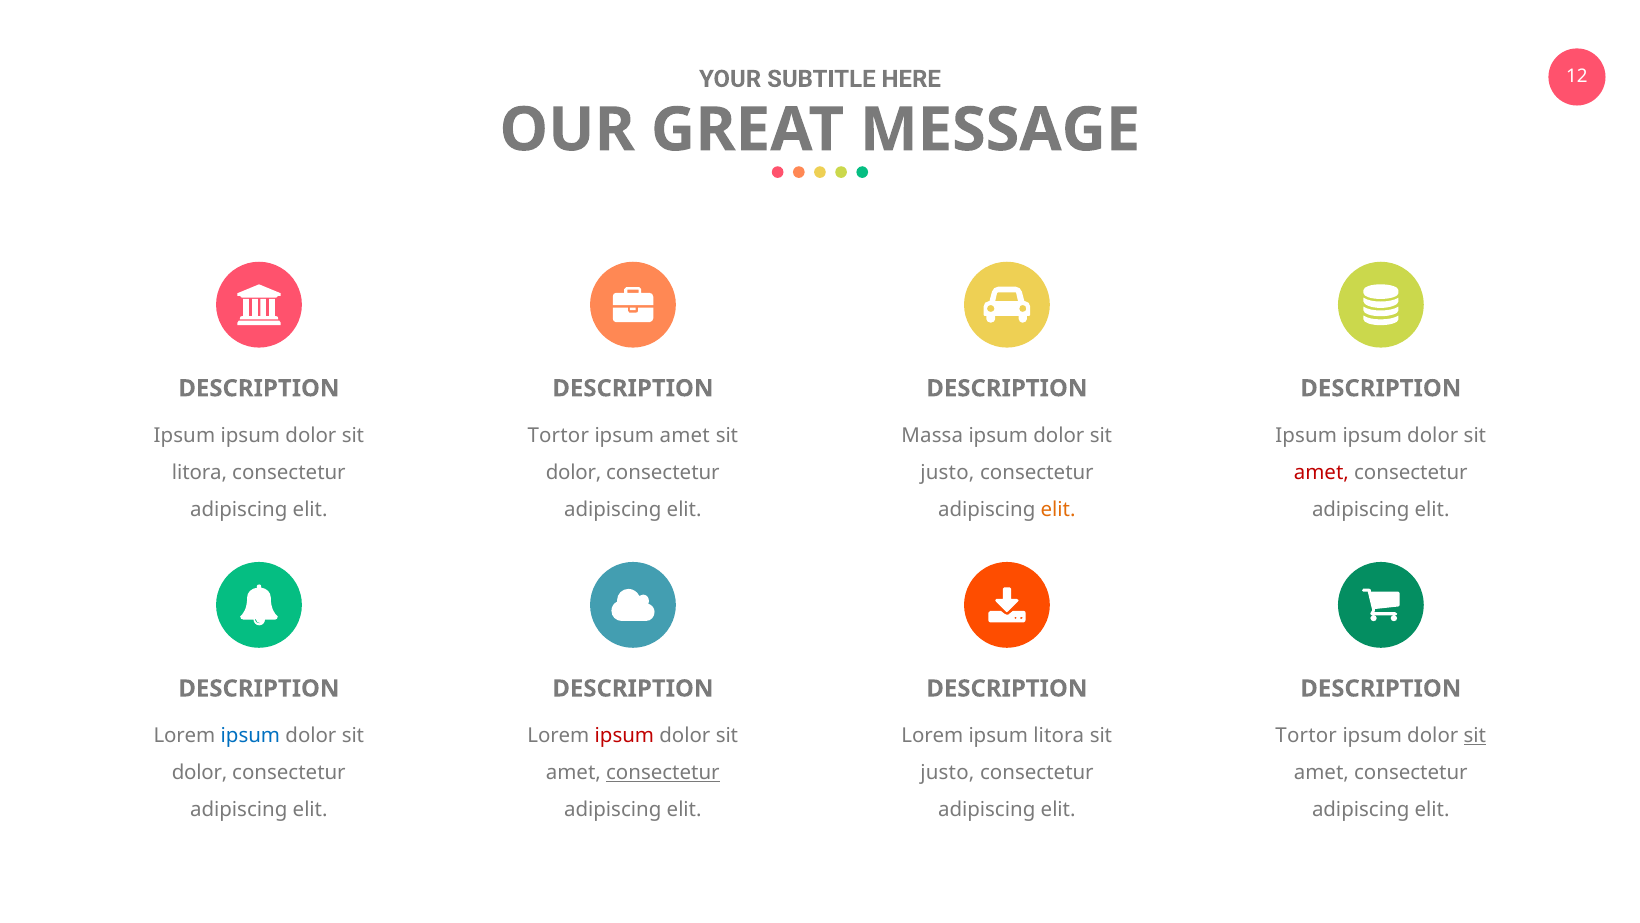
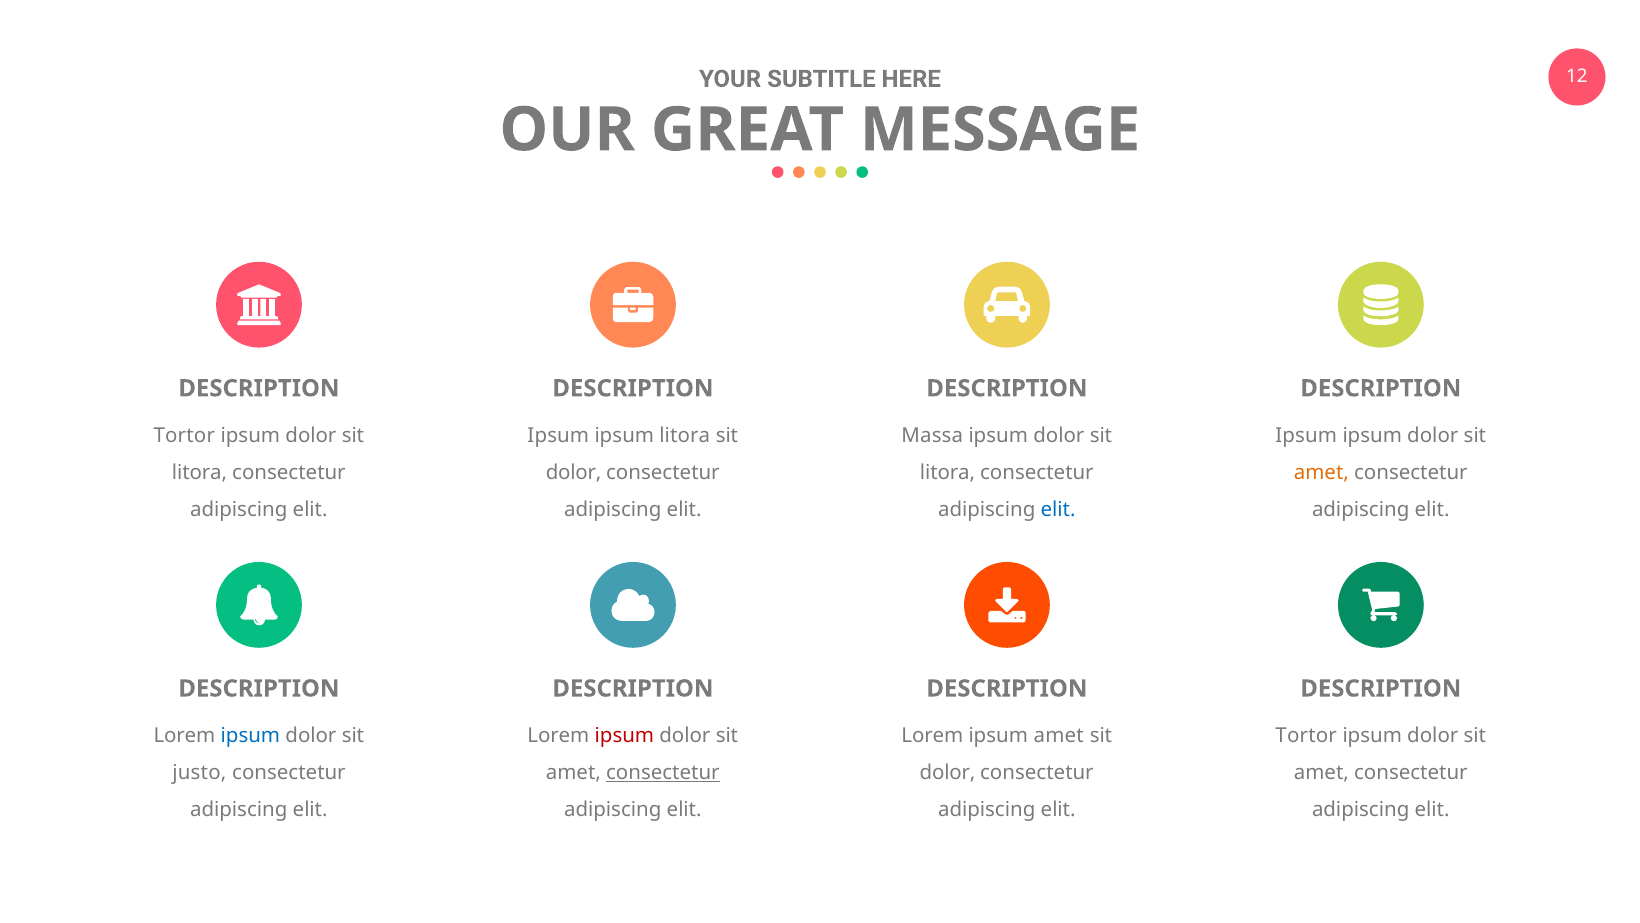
Ipsum: Ipsum -> Tortor (184, 436)
Tortor: Tortor -> Ipsum (558, 436)
ipsum amet: amet -> litora (685, 436)
justo: justo -> litora (947, 472)
amet colour: red -> orange (1321, 472)
elit colour: orange -> blue (1058, 509)
ipsum litora: litora -> amet (1059, 736)
sit underline: present -> none (1475, 736)
dolor: dolor -> justo (199, 772)
justo: justo -> dolor (948, 772)
